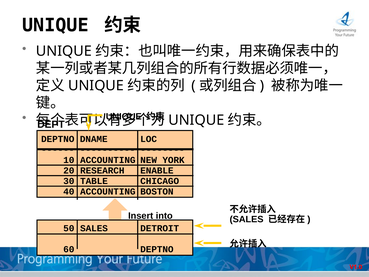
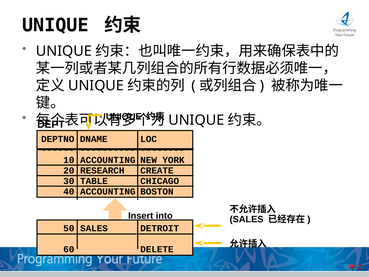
ENABLE: ENABLE -> CREATE (157, 170)
60 DEPTNO: DEPTNO -> DELETE (157, 249)
